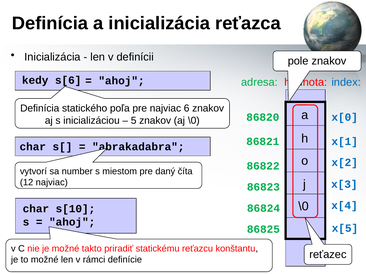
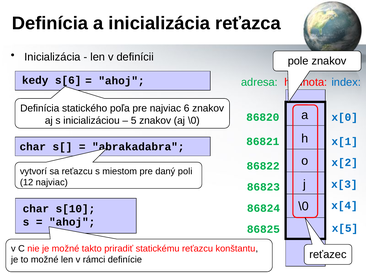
sa number: number -> reťazcu (77, 171)
číta: číta -> poli (185, 171)
